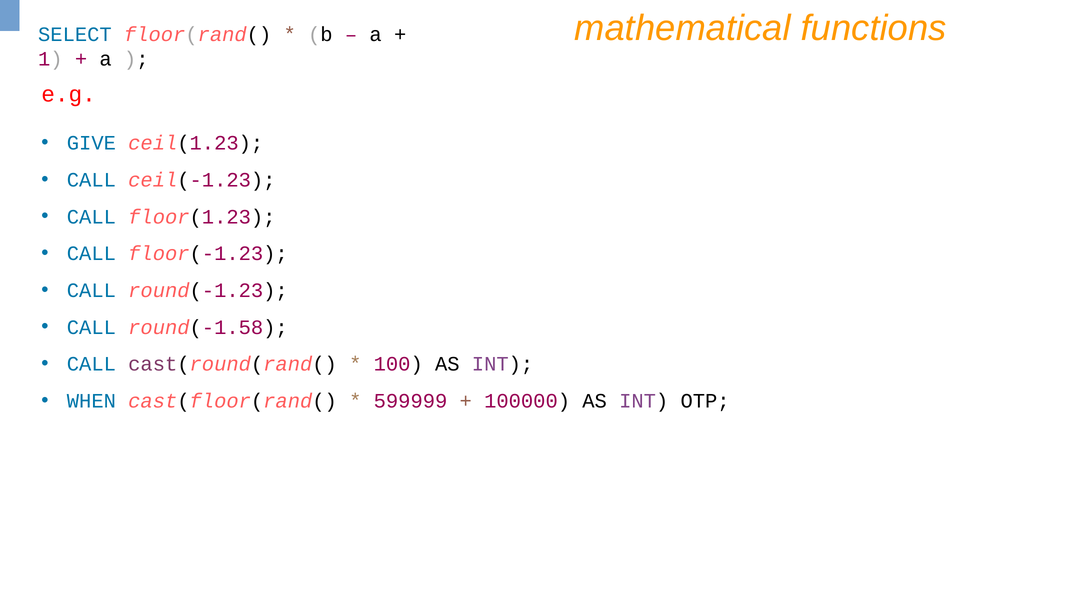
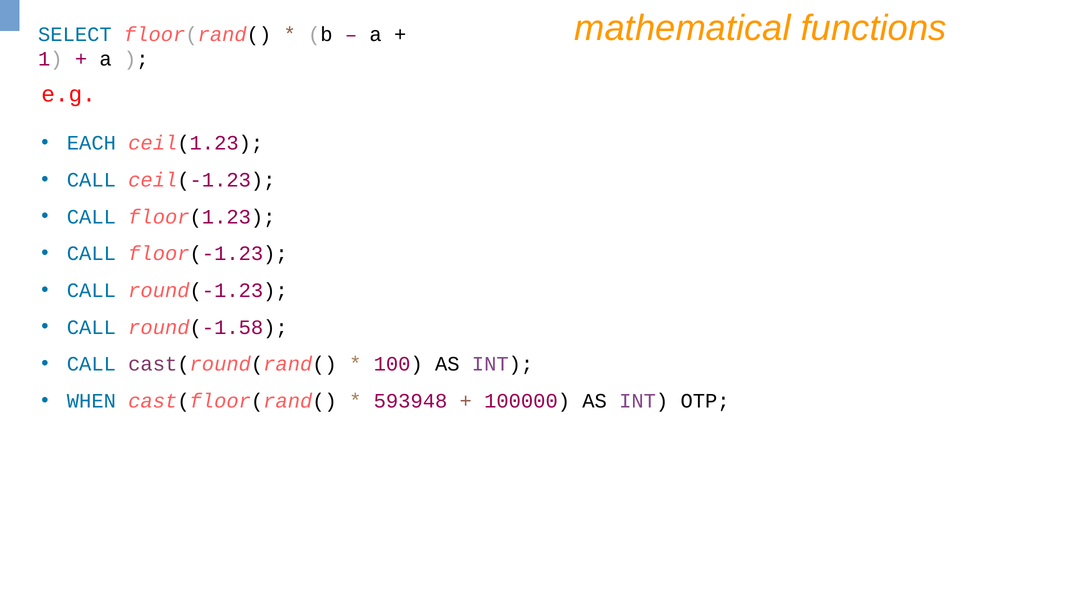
GIVE: GIVE -> EACH (91, 143)
599999: 599999 -> 593948 (411, 401)
